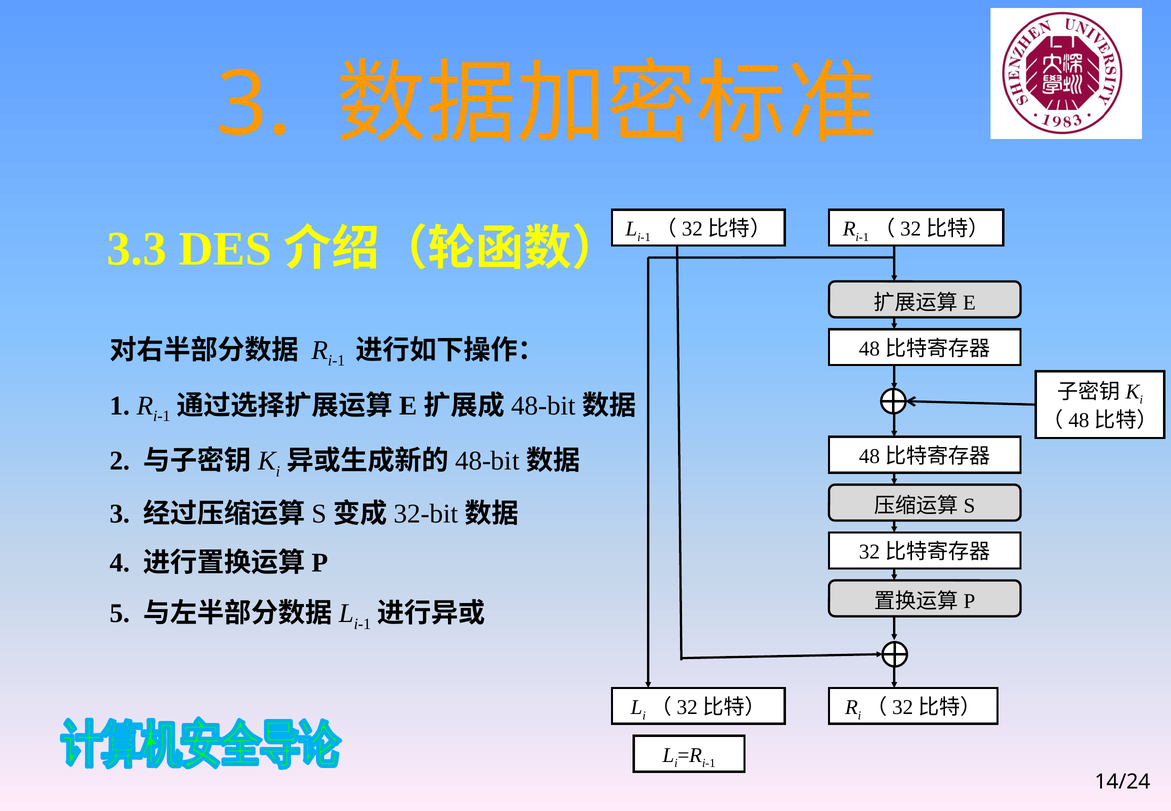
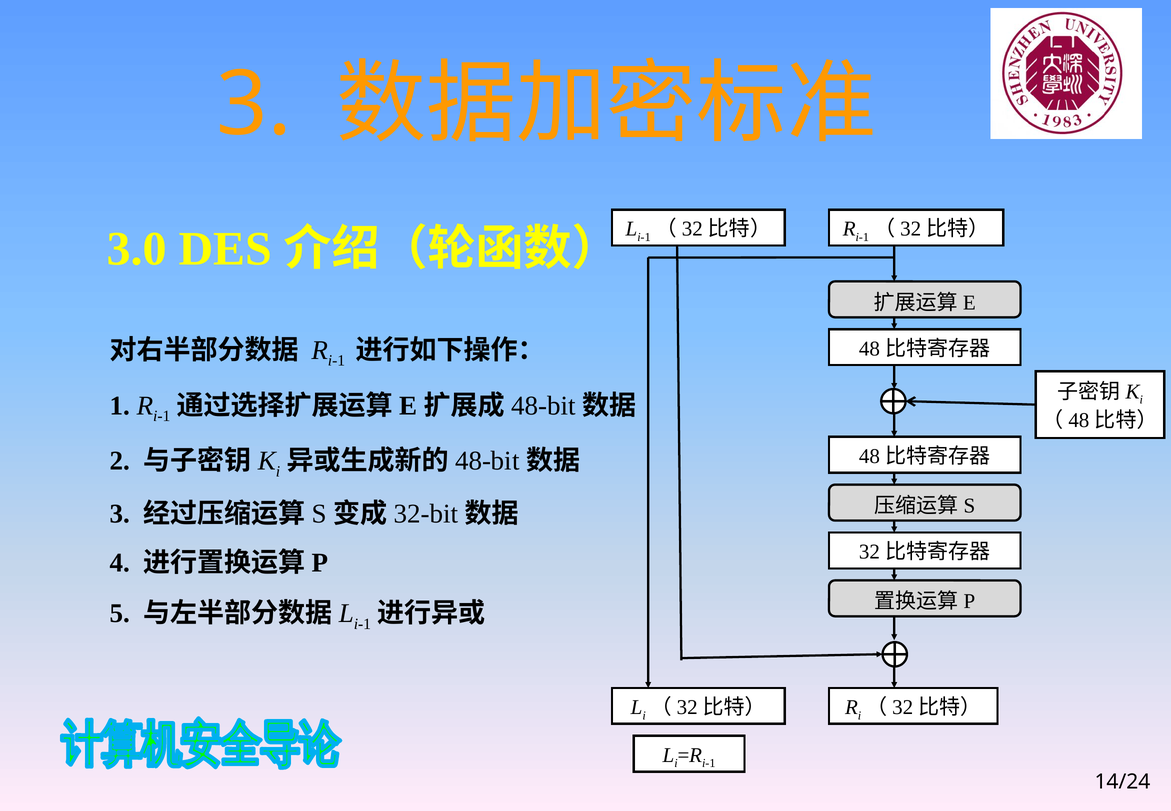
3.3: 3.3 -> 3.0 (137, 249)
